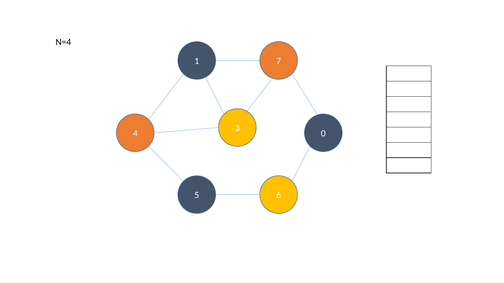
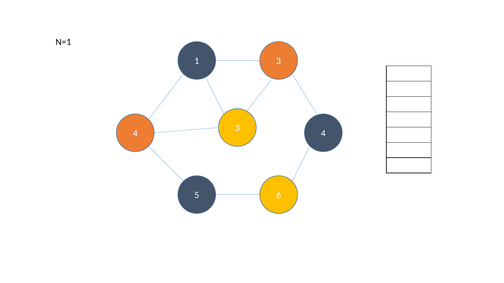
N=4: N=4 -> N=1 (63, 42)
1 7: 7 -> 3 (279, 61)
4 0: 0 -> 4 (323, 134)
